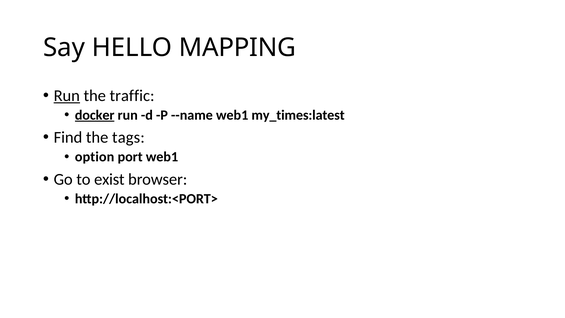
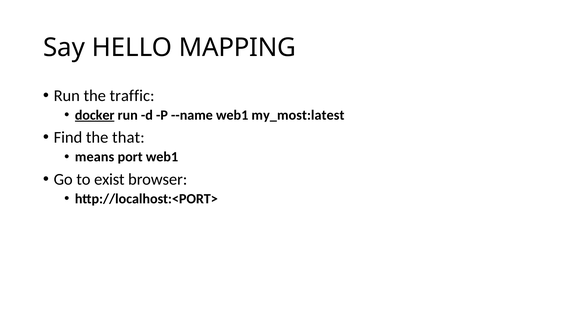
Run underline: present -> none (67, 96)
my_times:latest: my_times:latest -> my_most:latest (298, 115)
tags: tags -> that (128, 137)
option: option -> means (95, 157)
